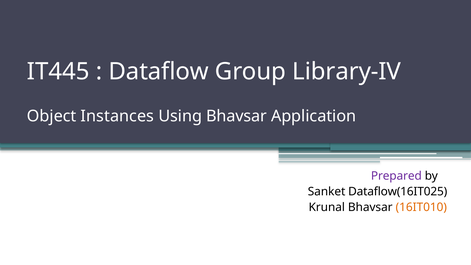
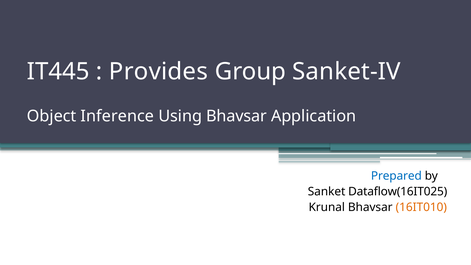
Dataflow: Dataflow -> Provides (158, 71)
Library-IV: Library-IV -> Sanket-IV (346, 71)
Instances: Instances -> Inference (117, 116)
Prepared colour: purple -> blue (396, 176)
